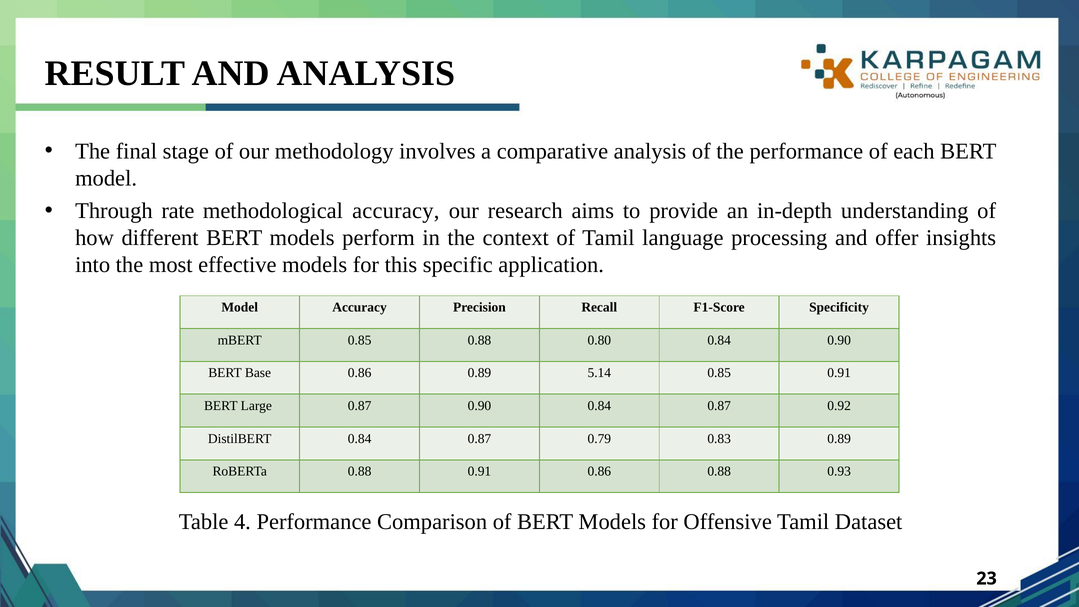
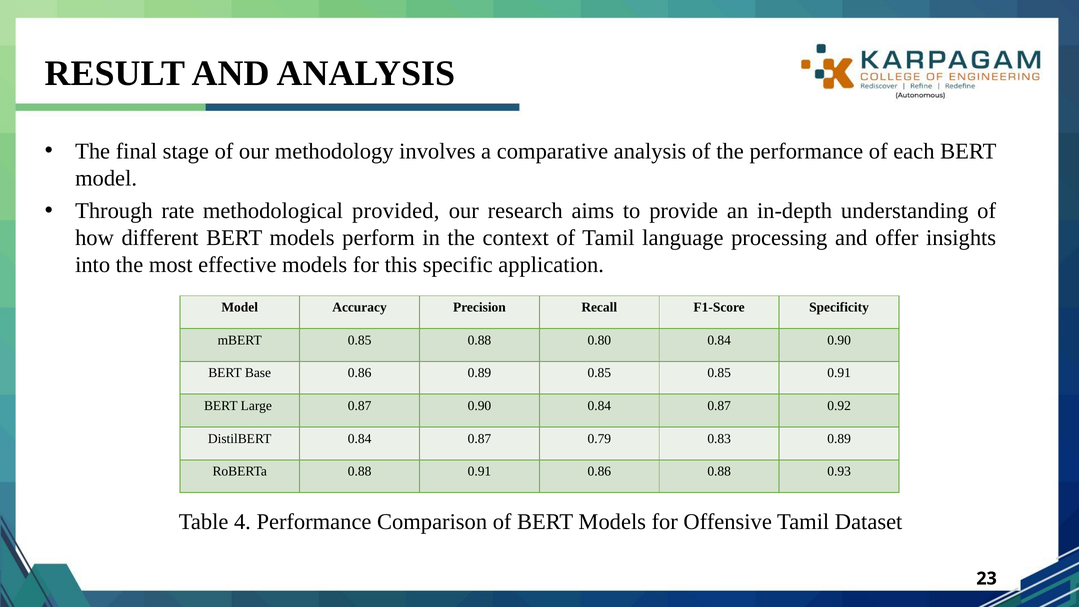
methodological accuracy: accuracy -> provided (396, 211)
0.89 5.14: 5.14 -> 0.85 (599, 373)
